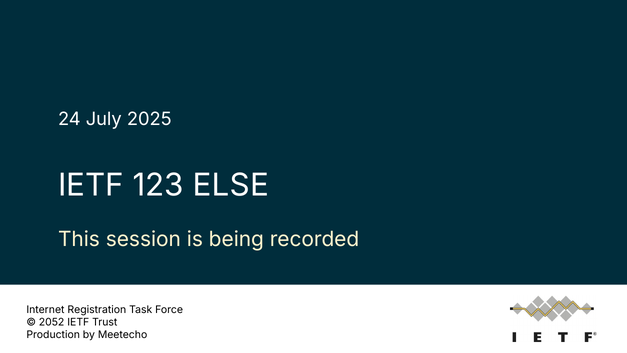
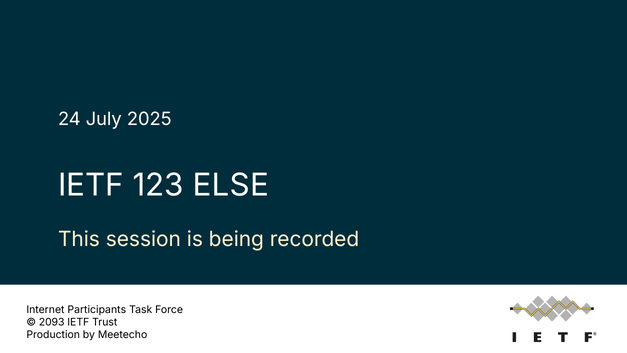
Registration: Registration -> Participants (97, 310)
2052: 2052 -> 2093 (52, 322)
